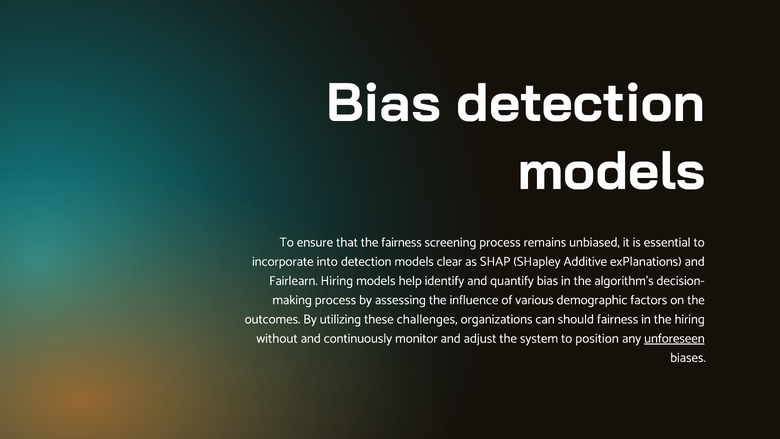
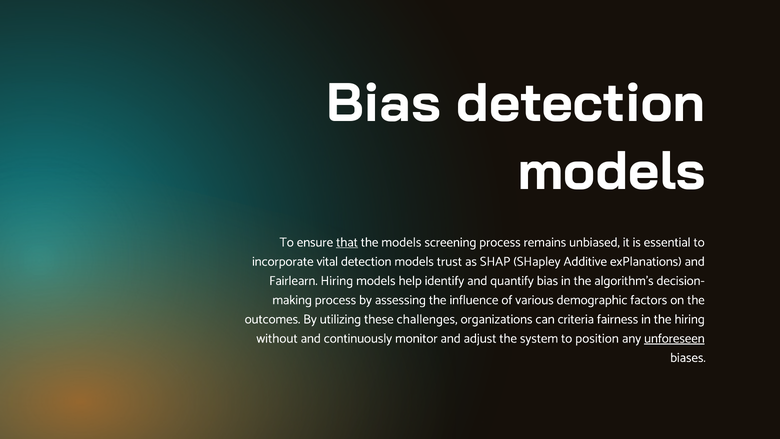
that underline: none -> present (347, 242)
the fairness: fairness -> models (401, 242)
into: into -> vital (327, 261)
clear: clear -> trust (449, 261)
should: should -> criteria (576, 319)
